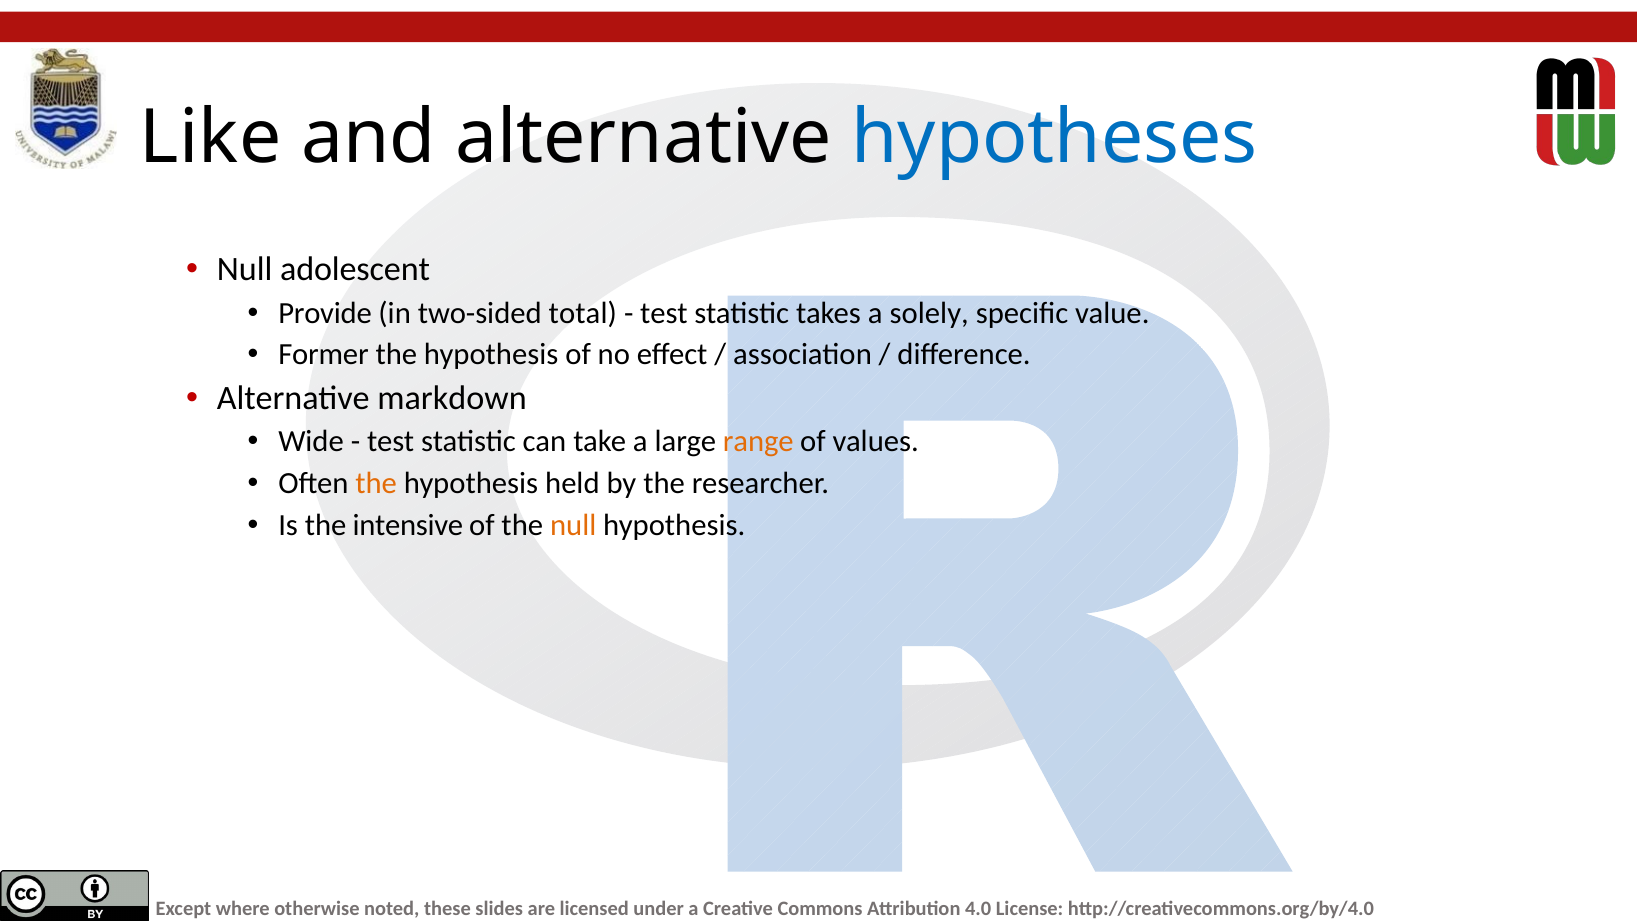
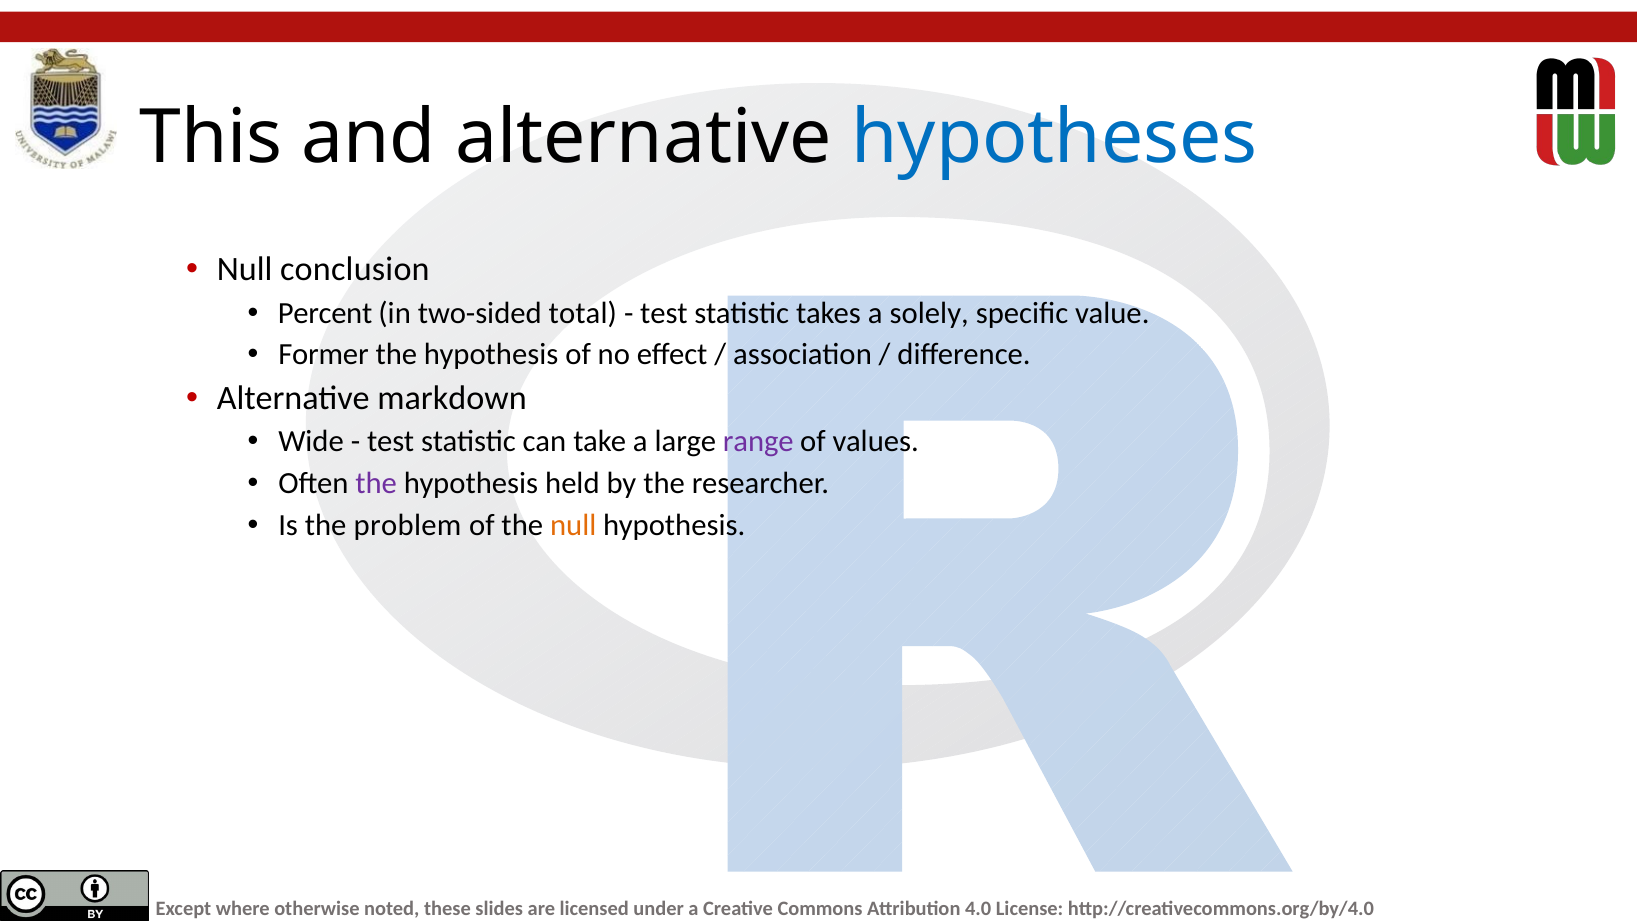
Like: Like -> This (211, 138)
adolescent: adolescent -> conclusion (355, 269)
Provide: Provide -> Percent (325, 313)
range colour: orange -> purple (758, 442)
the colour: orange -> purple (376, 483)
intensive: intensive -> problem (408, 525)
